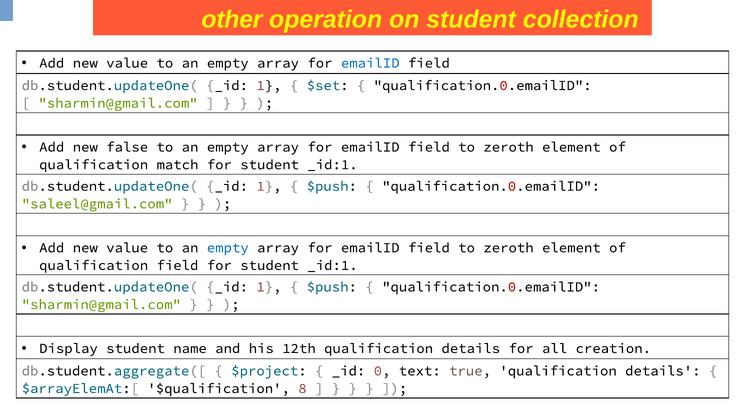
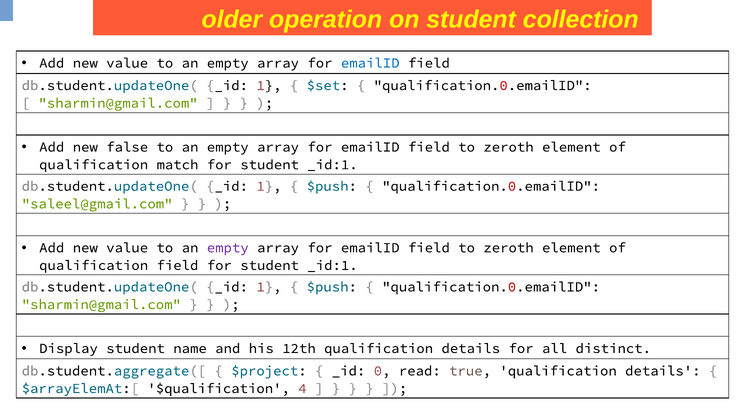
other: other -> older (232, 19)
empty colour: blue -> purple (228, 248)
creation: creation -> distinct (613, 348)
text: text -> read (420, 371)
8: 8 -> 4 (302, 388)
